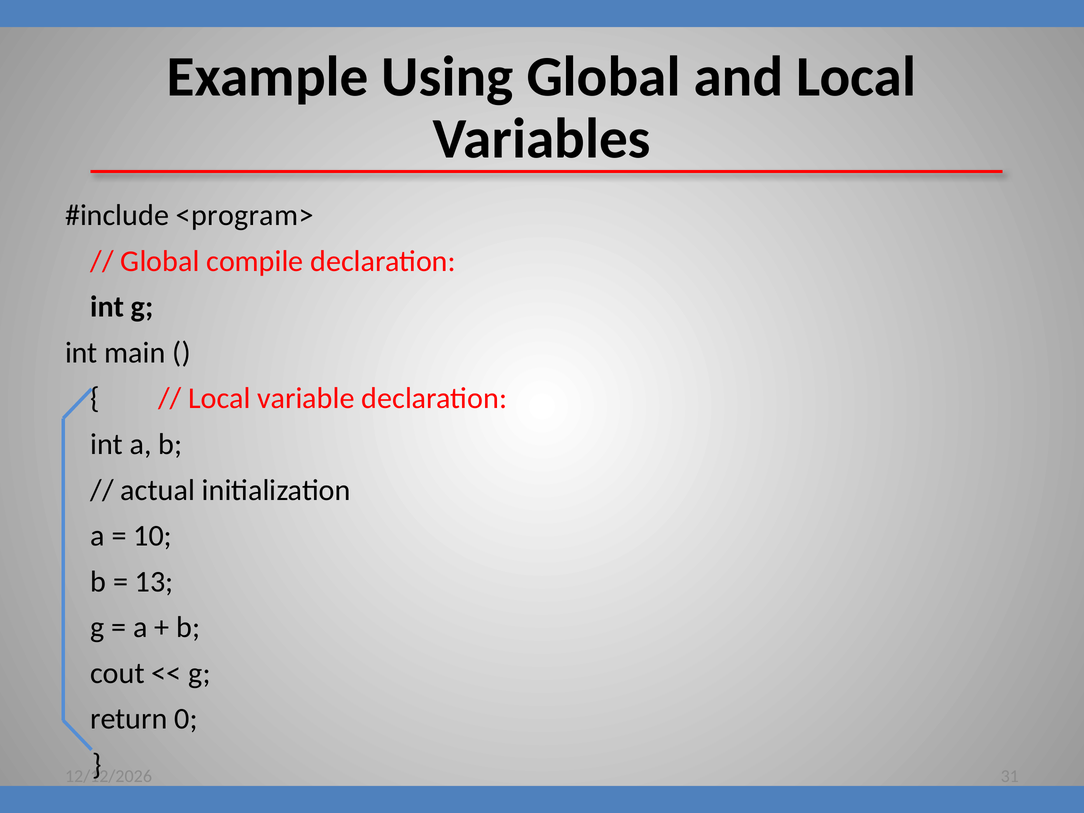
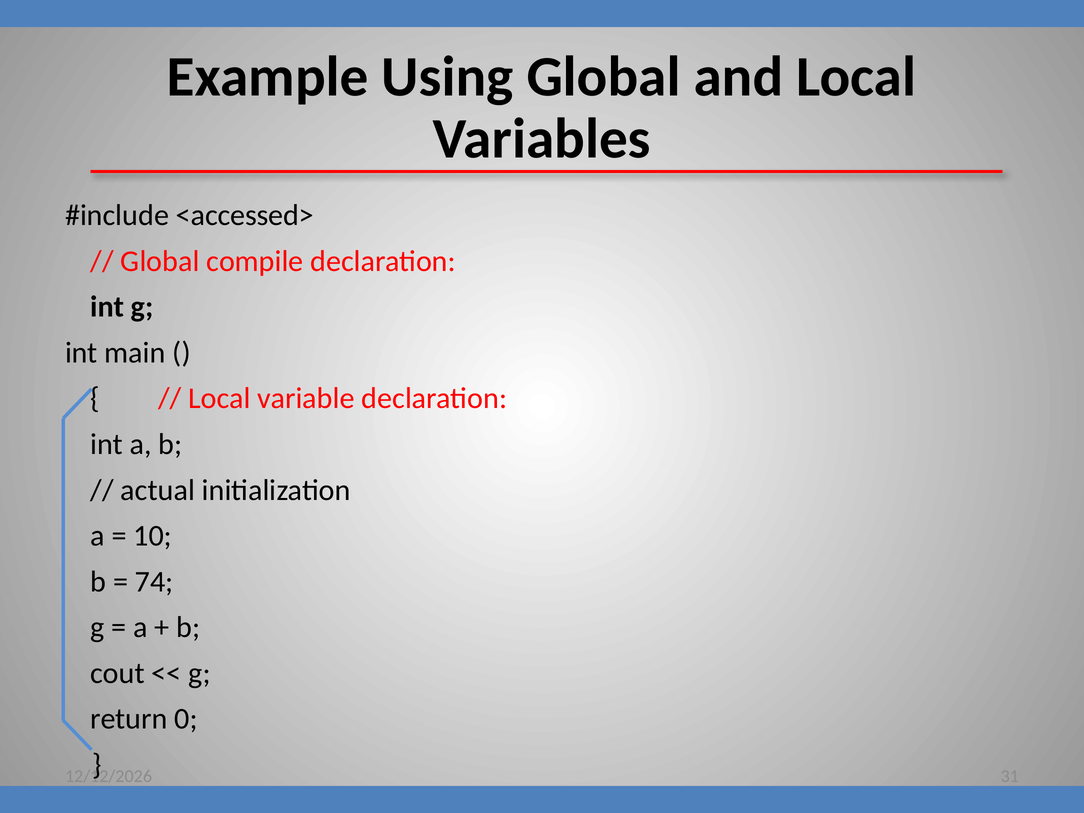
<program>: <program> -> <accessed> (245, 215)
13: 13 -> 74 (154, 582)
